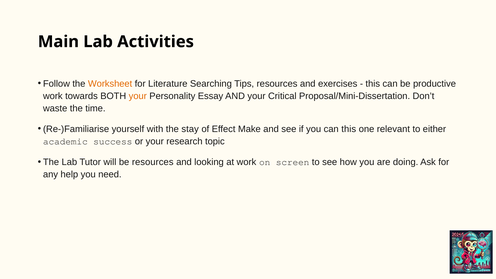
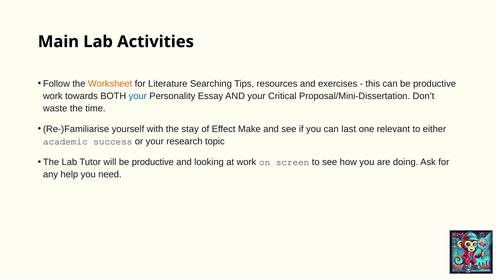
your colour: orange -> blue (138, 96)
can this: this -> last (349, 129)
will be resources: resources -> productive (153, 162)
